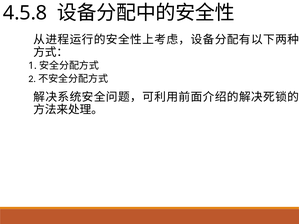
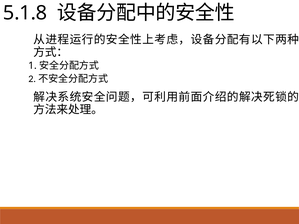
4.5.8: 4.5.8 -> 5.1.8 (25, 13)
